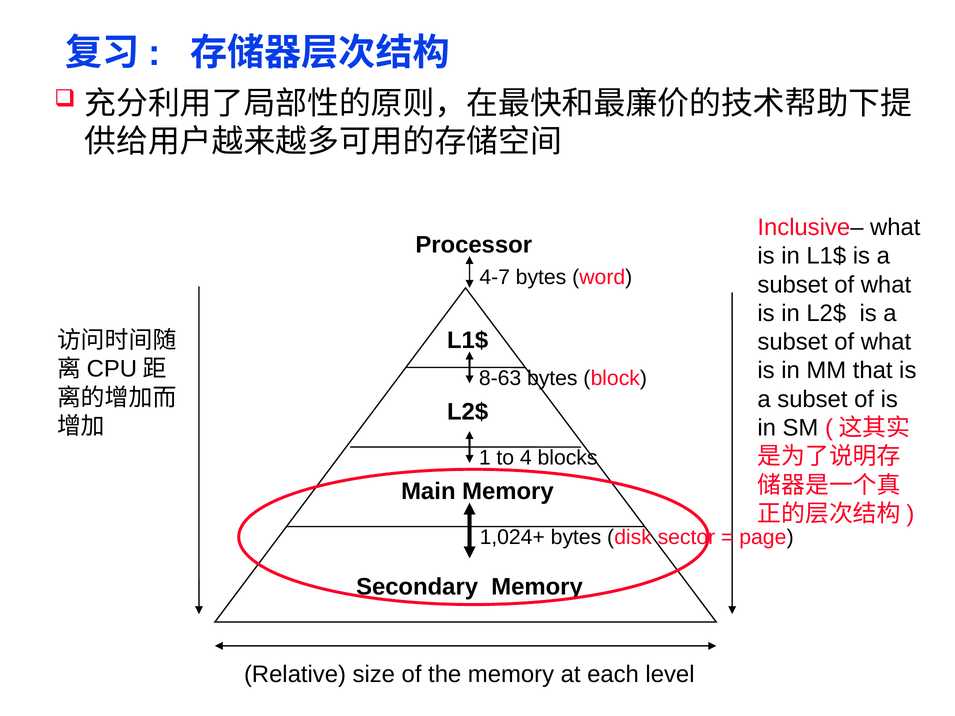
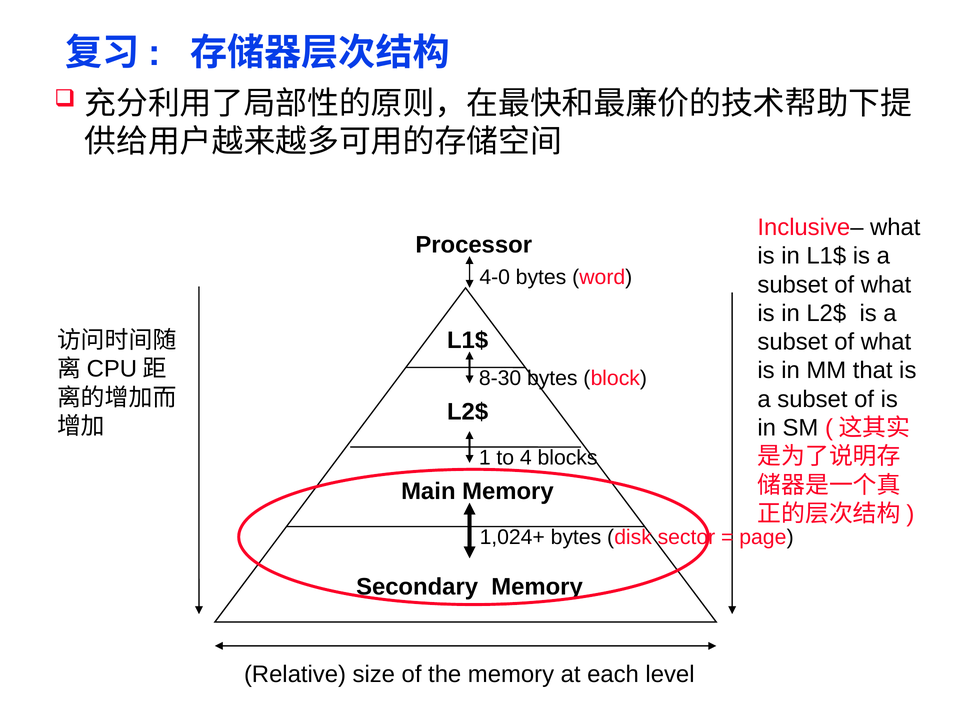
4-7: 4-7 -> 4-0 (495, 278)
8-63: 8-63 -> 8-30 (500, 379)
